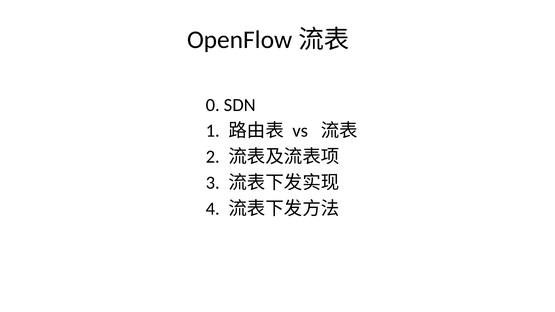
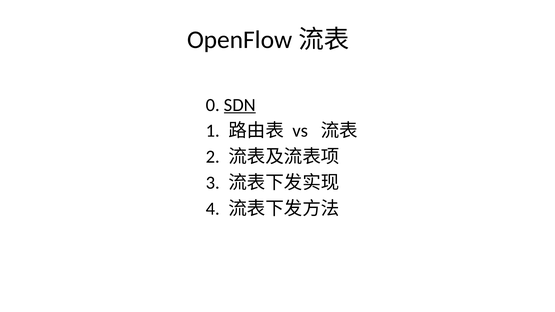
SDN underline: none -> present (240, 105)
